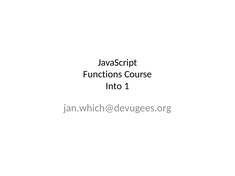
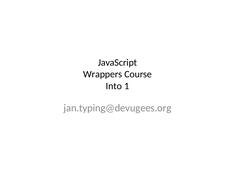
Functions: Functions -> Wrappers (103, 74)
jan.which@devugees.org: jan.which@devugees.org -> jan.typing@devugees.org (117, 108)
